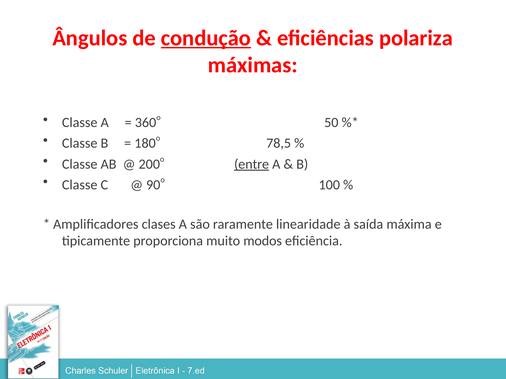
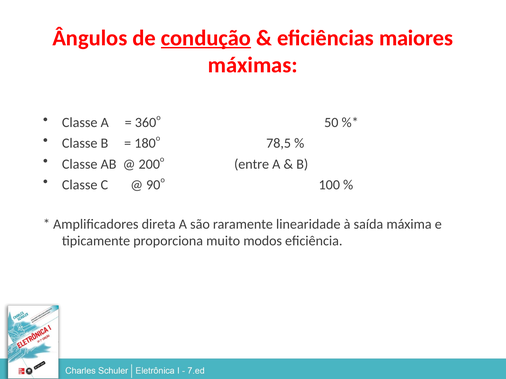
polariza: polariza -> maiores (416, 38)
entre underline: present -> none (252, 164)
clases: clases -> direta (159, 224)
